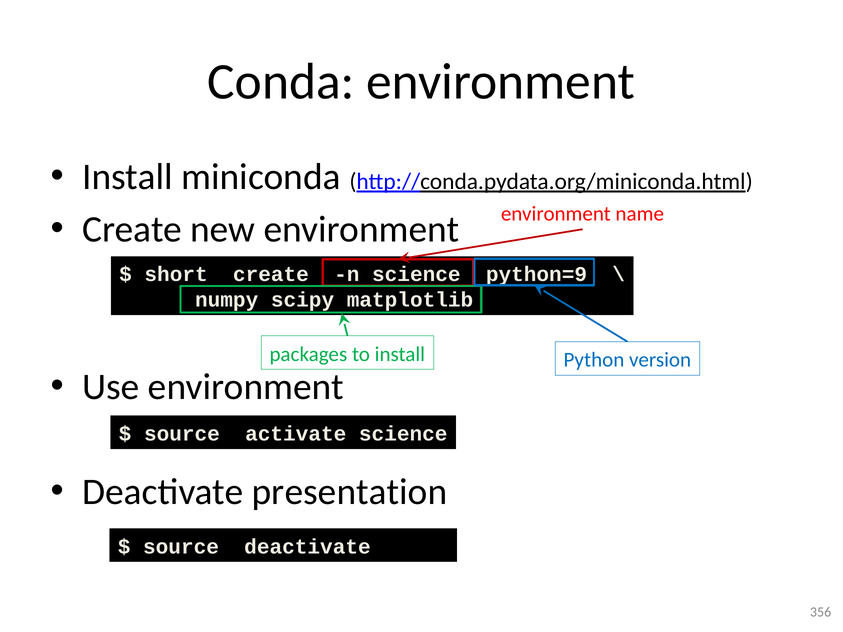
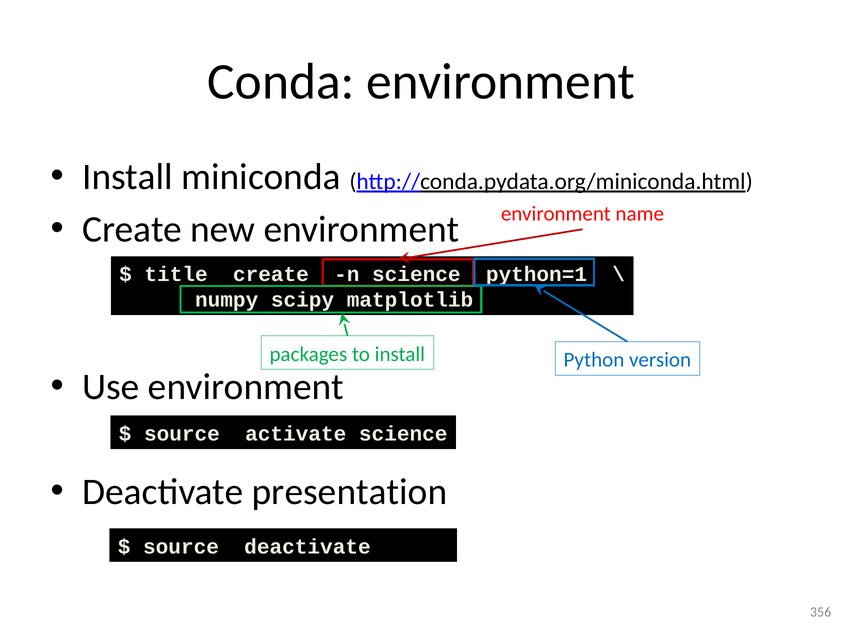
short: short -> title (176, 275)
python=9: python=9 -> python=1 (536, 275)
